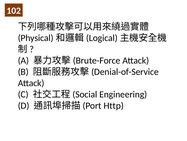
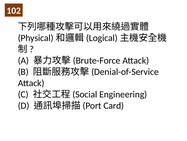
Http: Http -> Card (114, 105)
